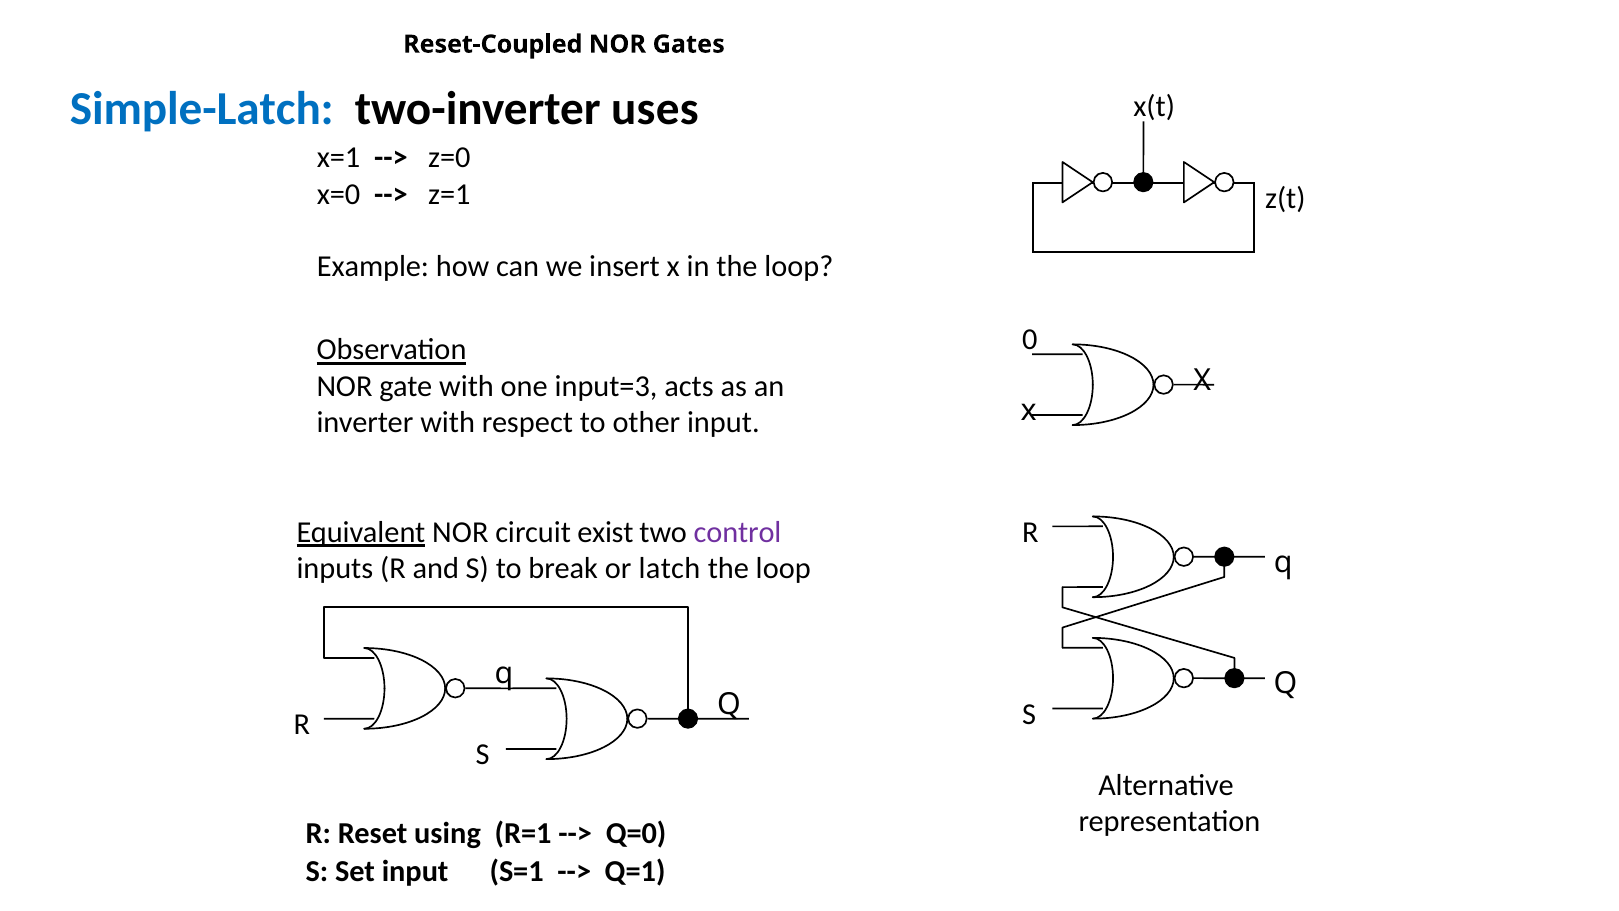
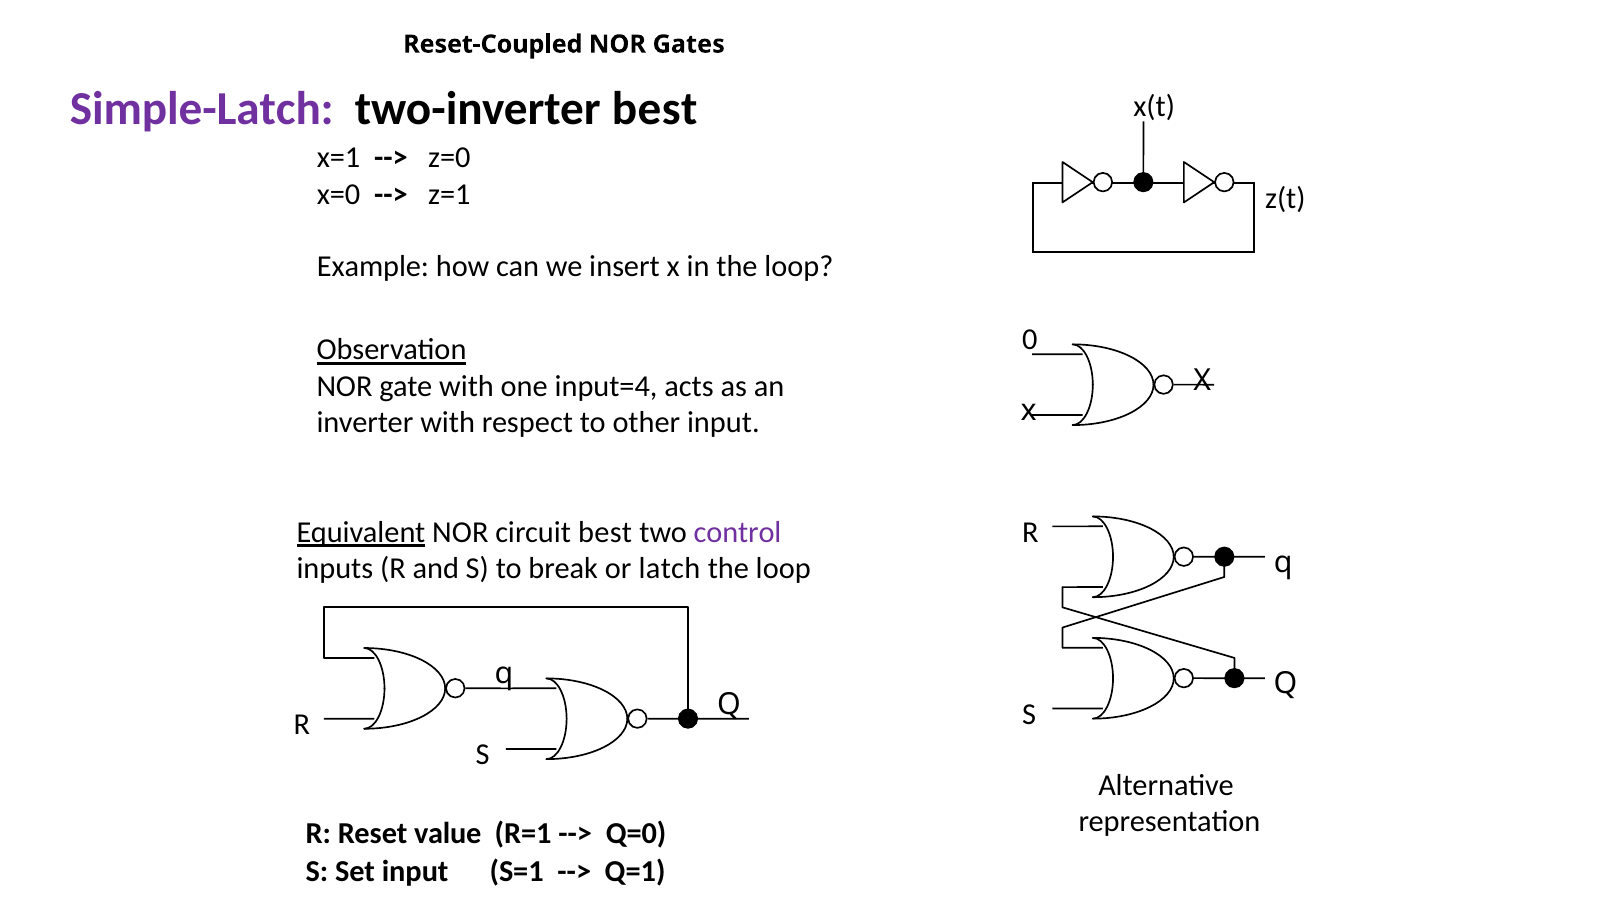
Simple-Latch colour: blue -> purple (202, 109)
two-inverter uses: uses -> best (655, 109)
input=3: input=3 -> input=4 (606, 386)
circuit exist: exist -> best (605, 532)
using: using -> value (448, 833)
